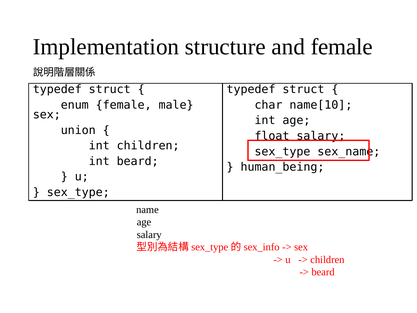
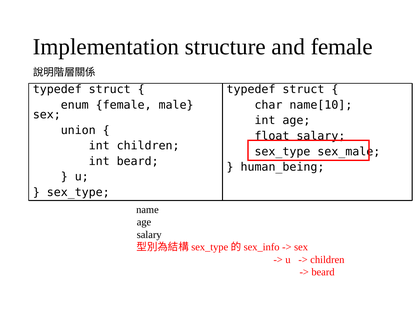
sex_name: sex_name -> sex_male (349, 151)
